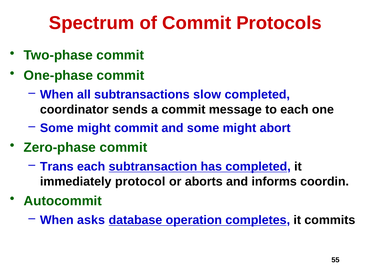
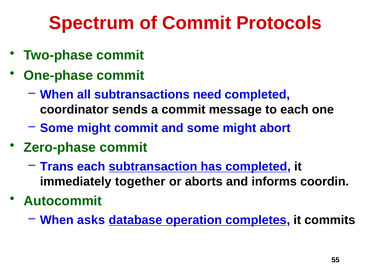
slow: slow -> need (207, 95)
protocol: protocol -> together (140, 182)
